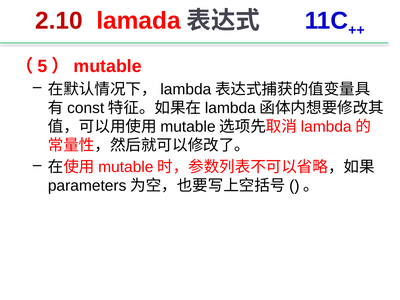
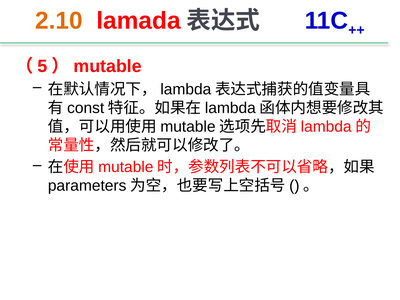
2.10 colour: red -> orange (59, 21)
